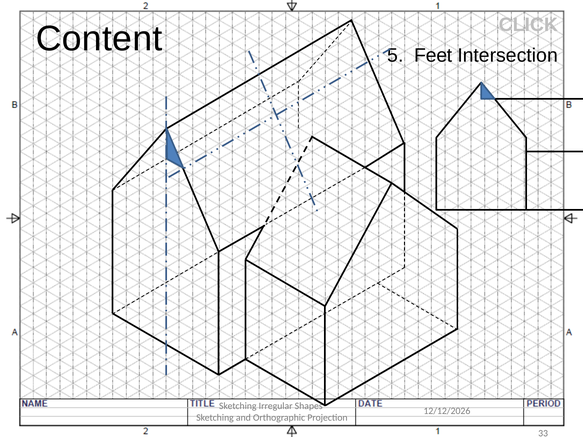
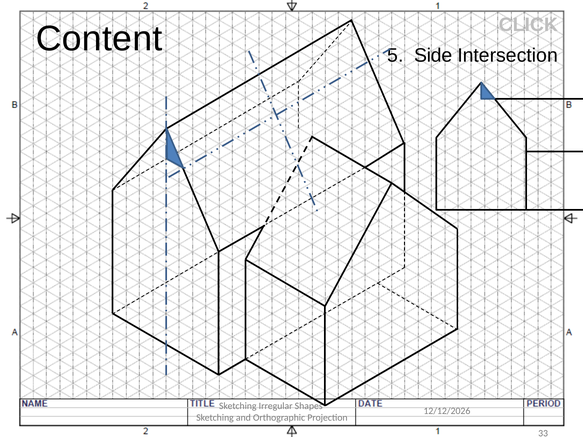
Feet: Feet -> Side (433, 56)
